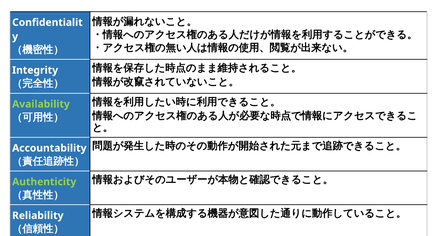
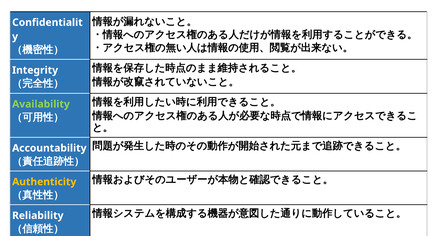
Authenticity colour: light green -> yellow (44, 182)
